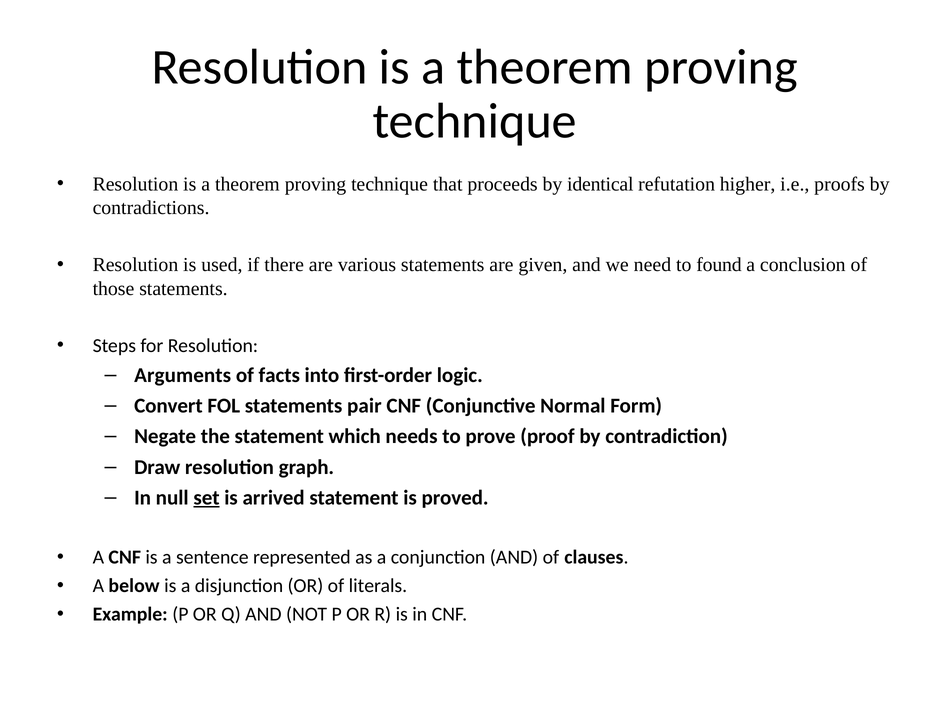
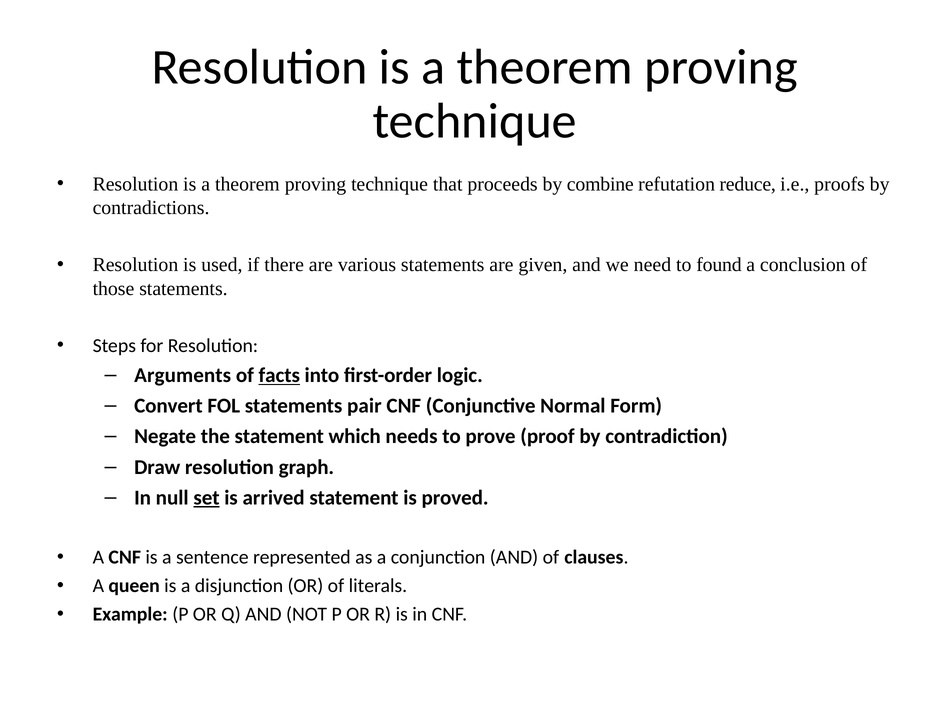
identical: identical -> combine (600, 184)
higher: higher -> reduce (748, 184)
facts underline: none -> present (279, 376)
below: below -> queen (134, 586)
